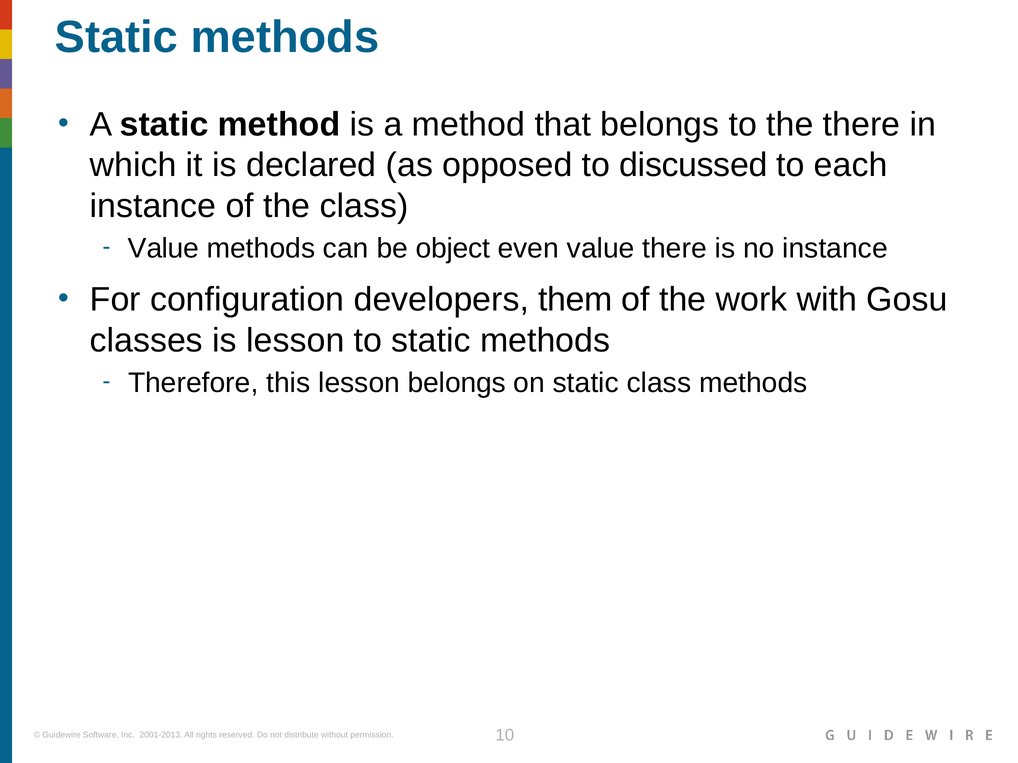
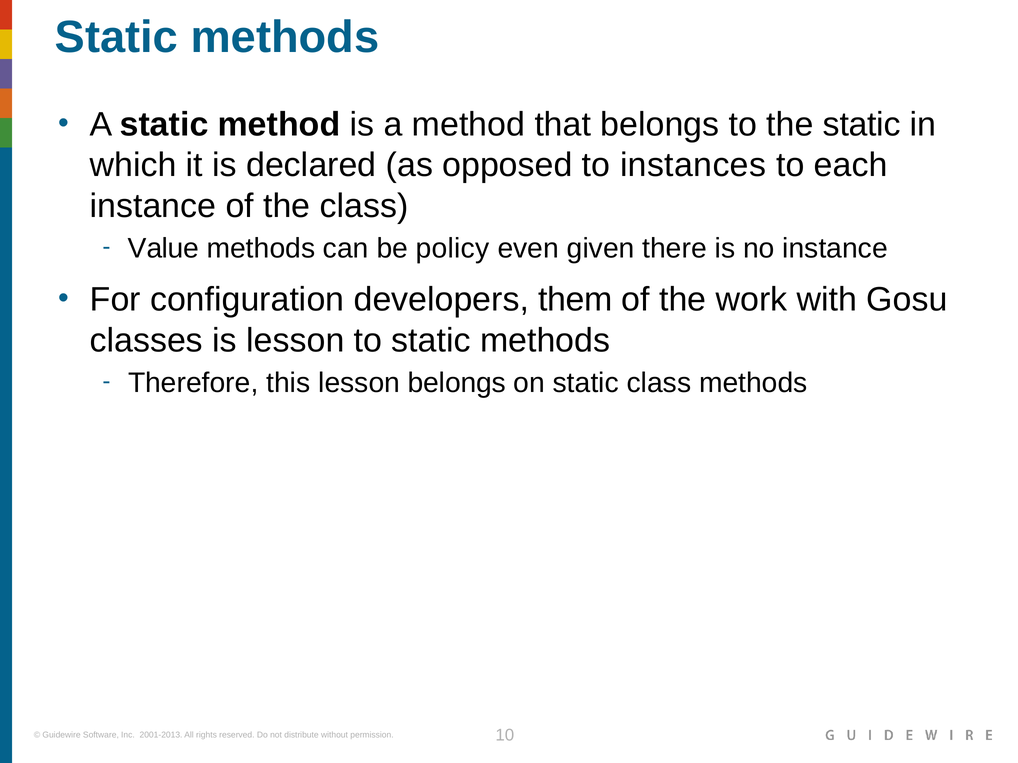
the there: there -> static (862, 125)
discussed: discussed -> instances (693, 165)
object: object -> policy (453, 249)
even value: value -> given (601, 249)
